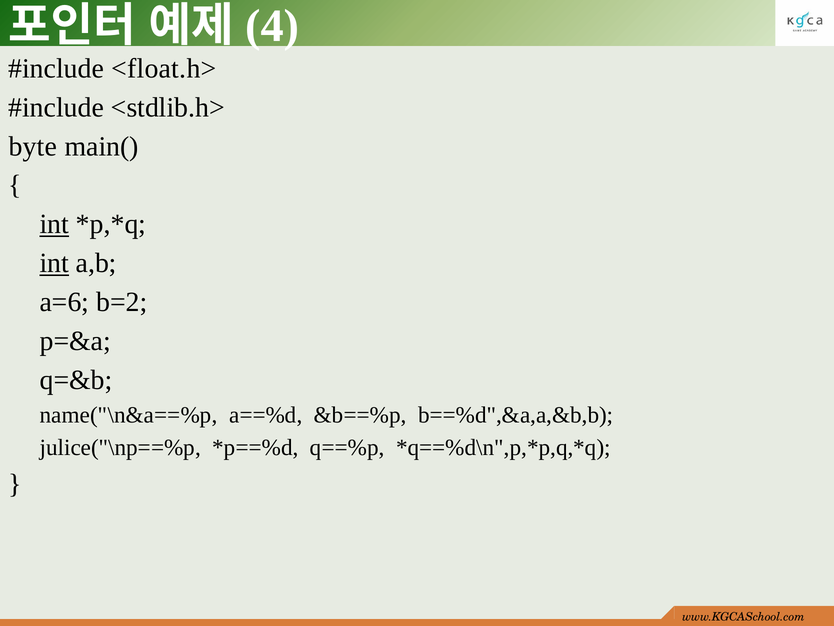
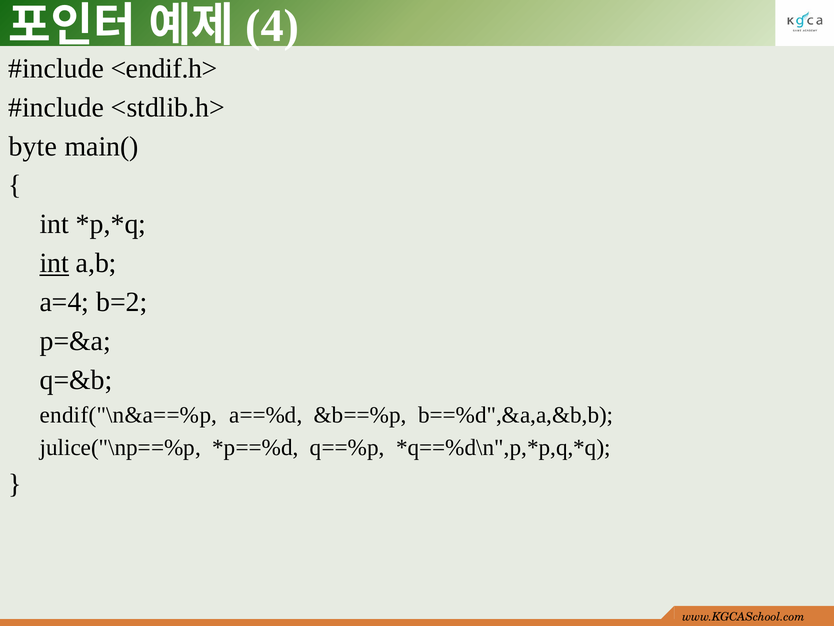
<float.h>: <float.h> -> <endif.h> (164, 68)
int underline: present -> none (54, 224)
a=6: a=6 -> a=4 (64, 302)
name("\n&a==%p: name("\n&a==%p -> endif("\n&a==%p (128, 415)
